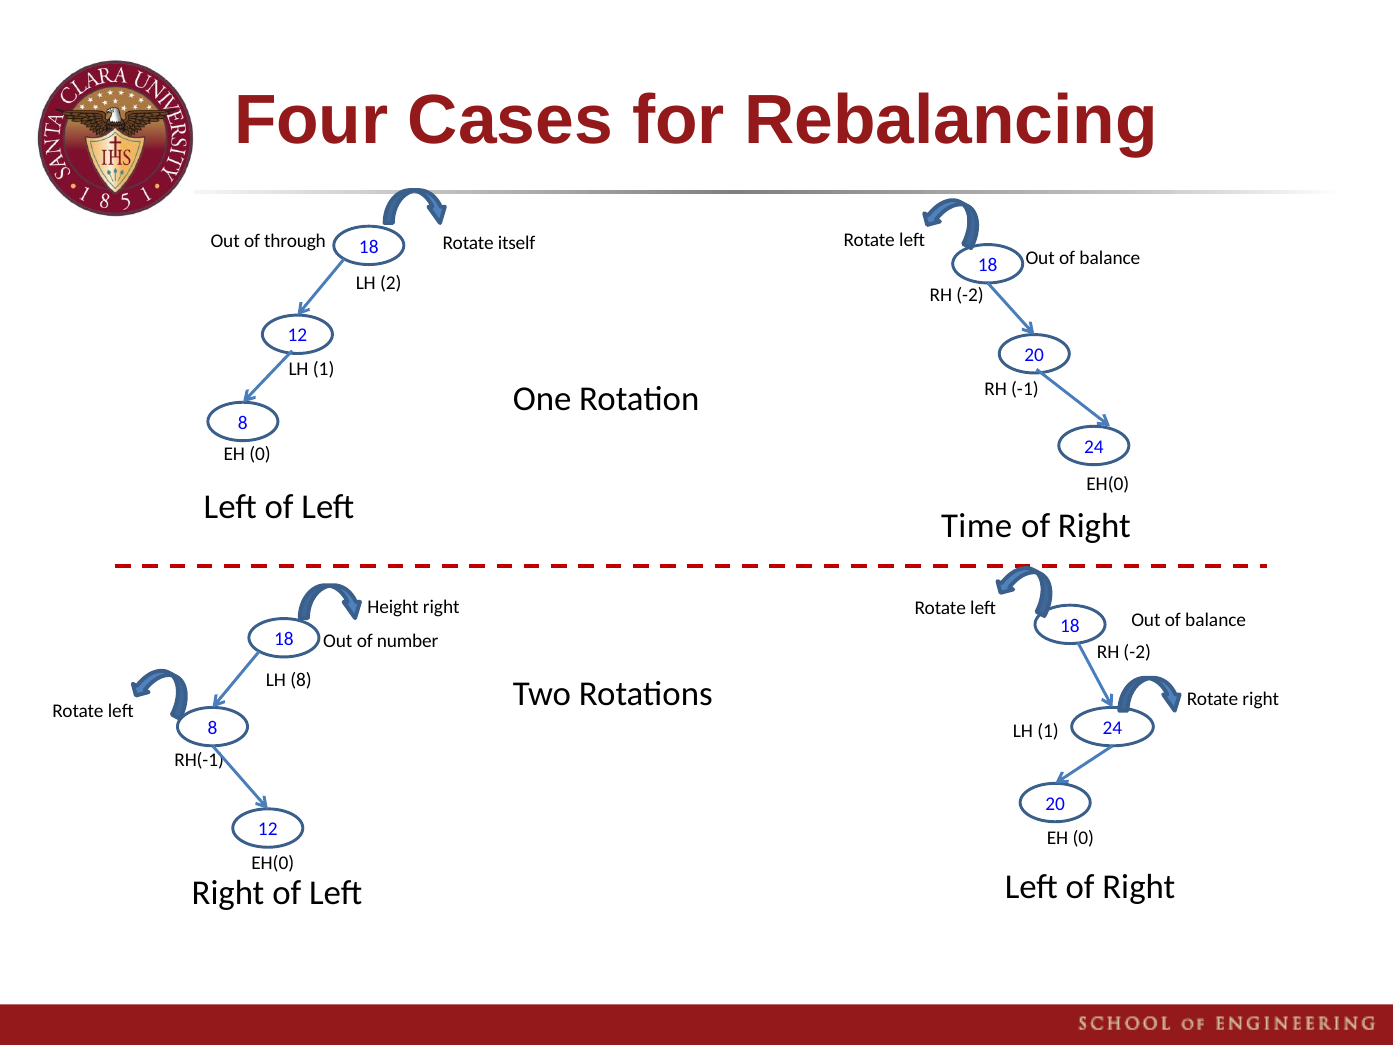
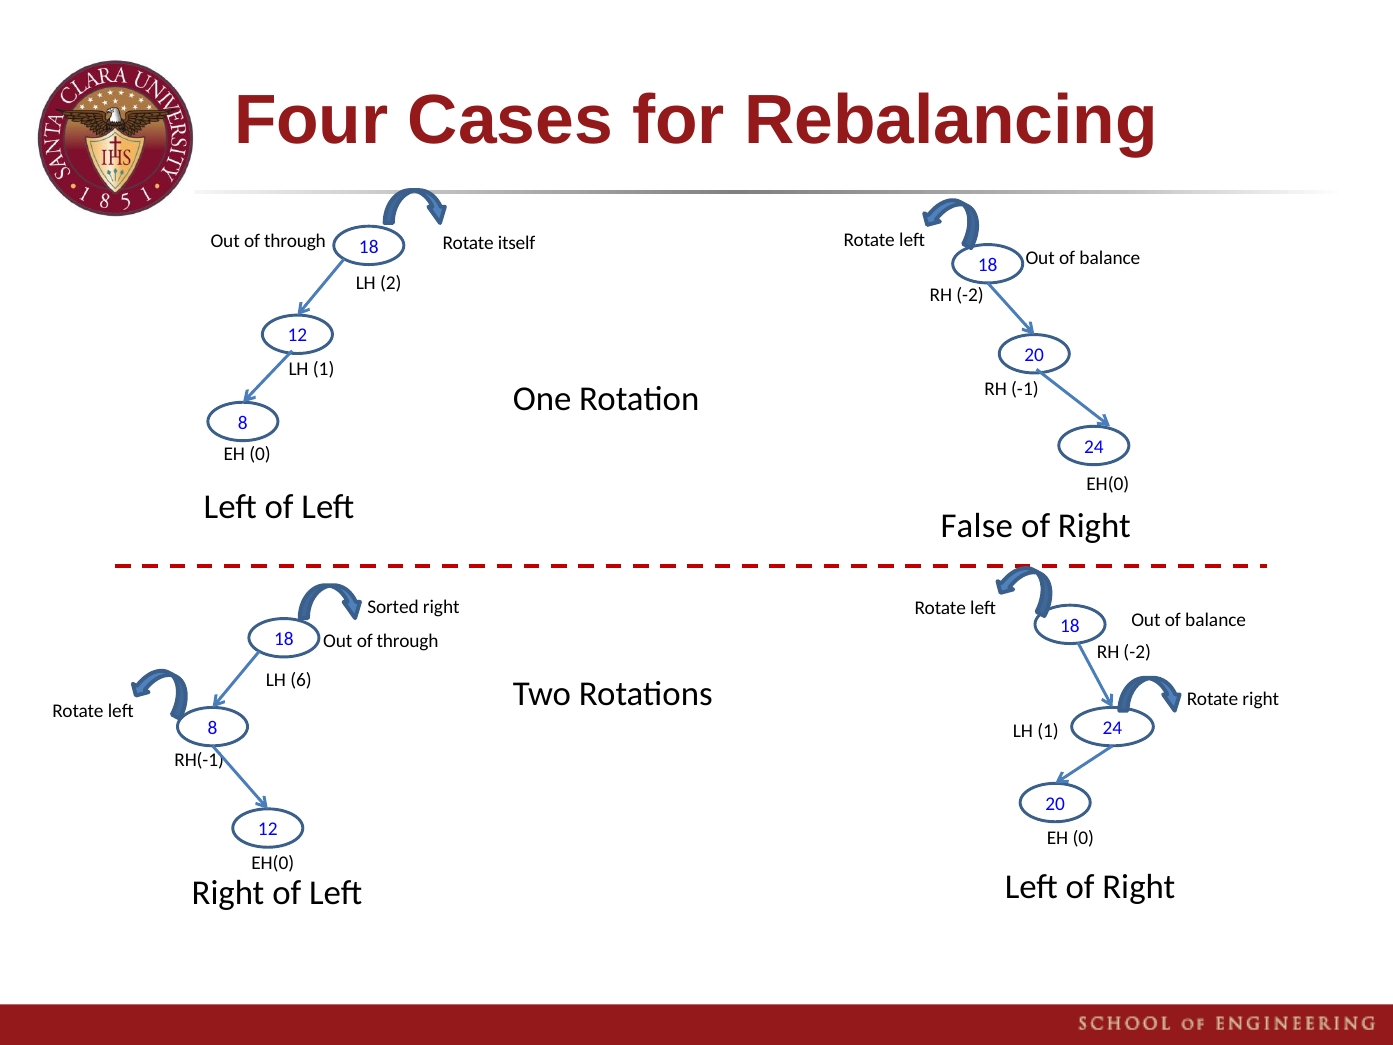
Time: Time -> False (977, 526)
Height: Height -> Sorted (393, 607)
number: number -> through (408, 641)
LH 8: 8 -> 6 (301, 679)
